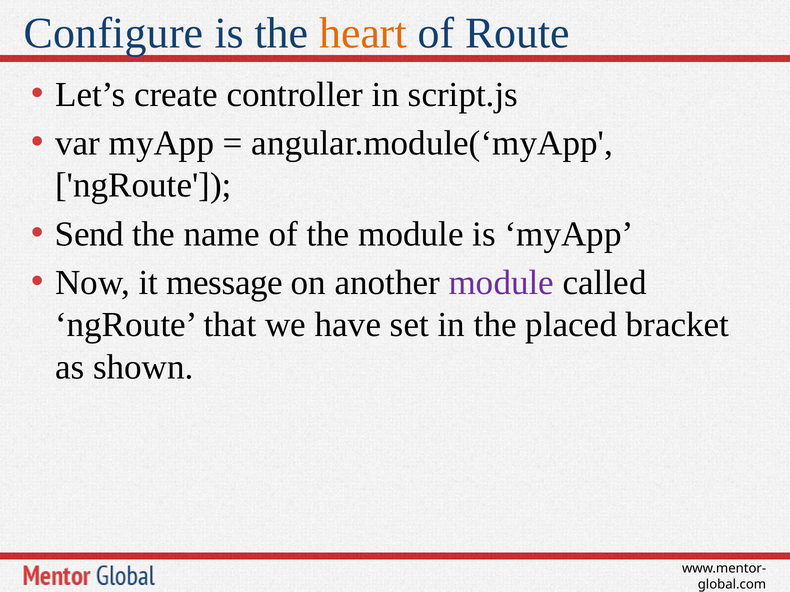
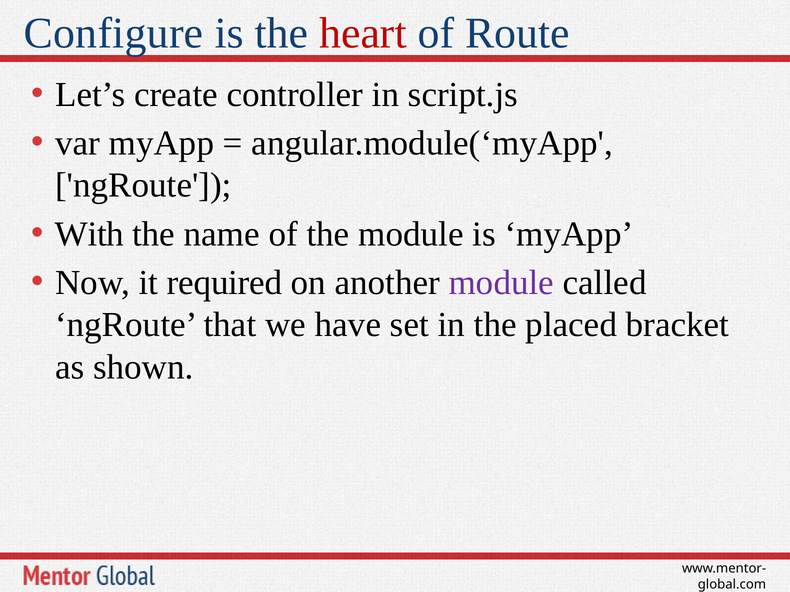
heart colour: orange -> red (363, 33)
Send: Send -> With (89, 234)
message: message -> required (225, 283)
